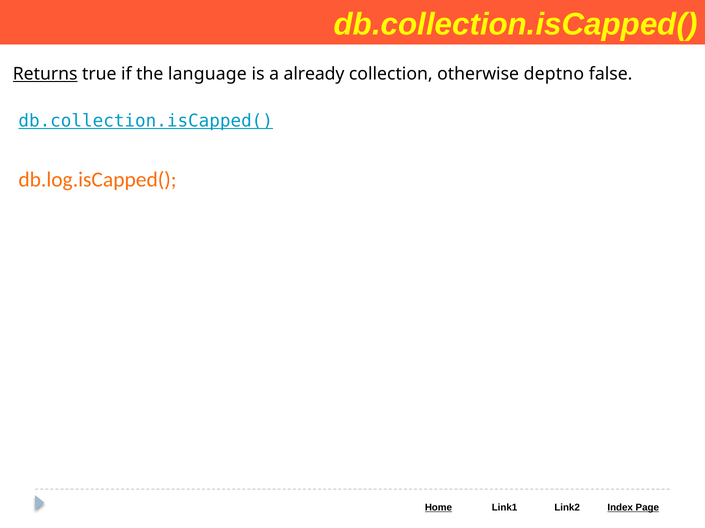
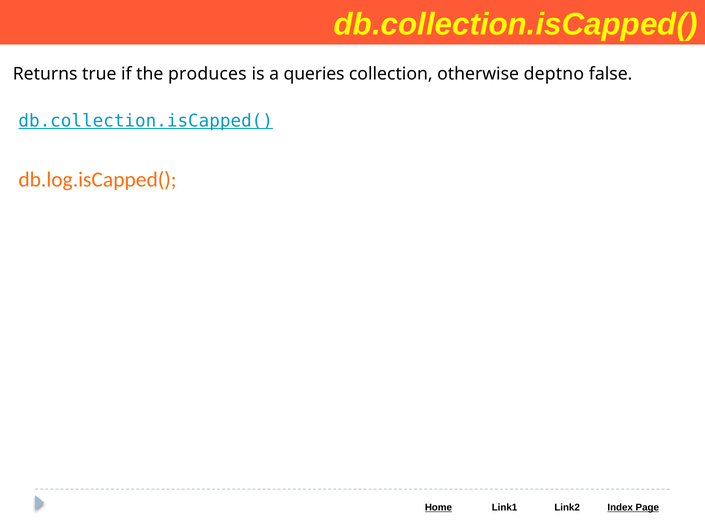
Returns underline: present -> none (45, 74)
language: language -> produces (207, 74)
already: already -> queries (314, 74)
